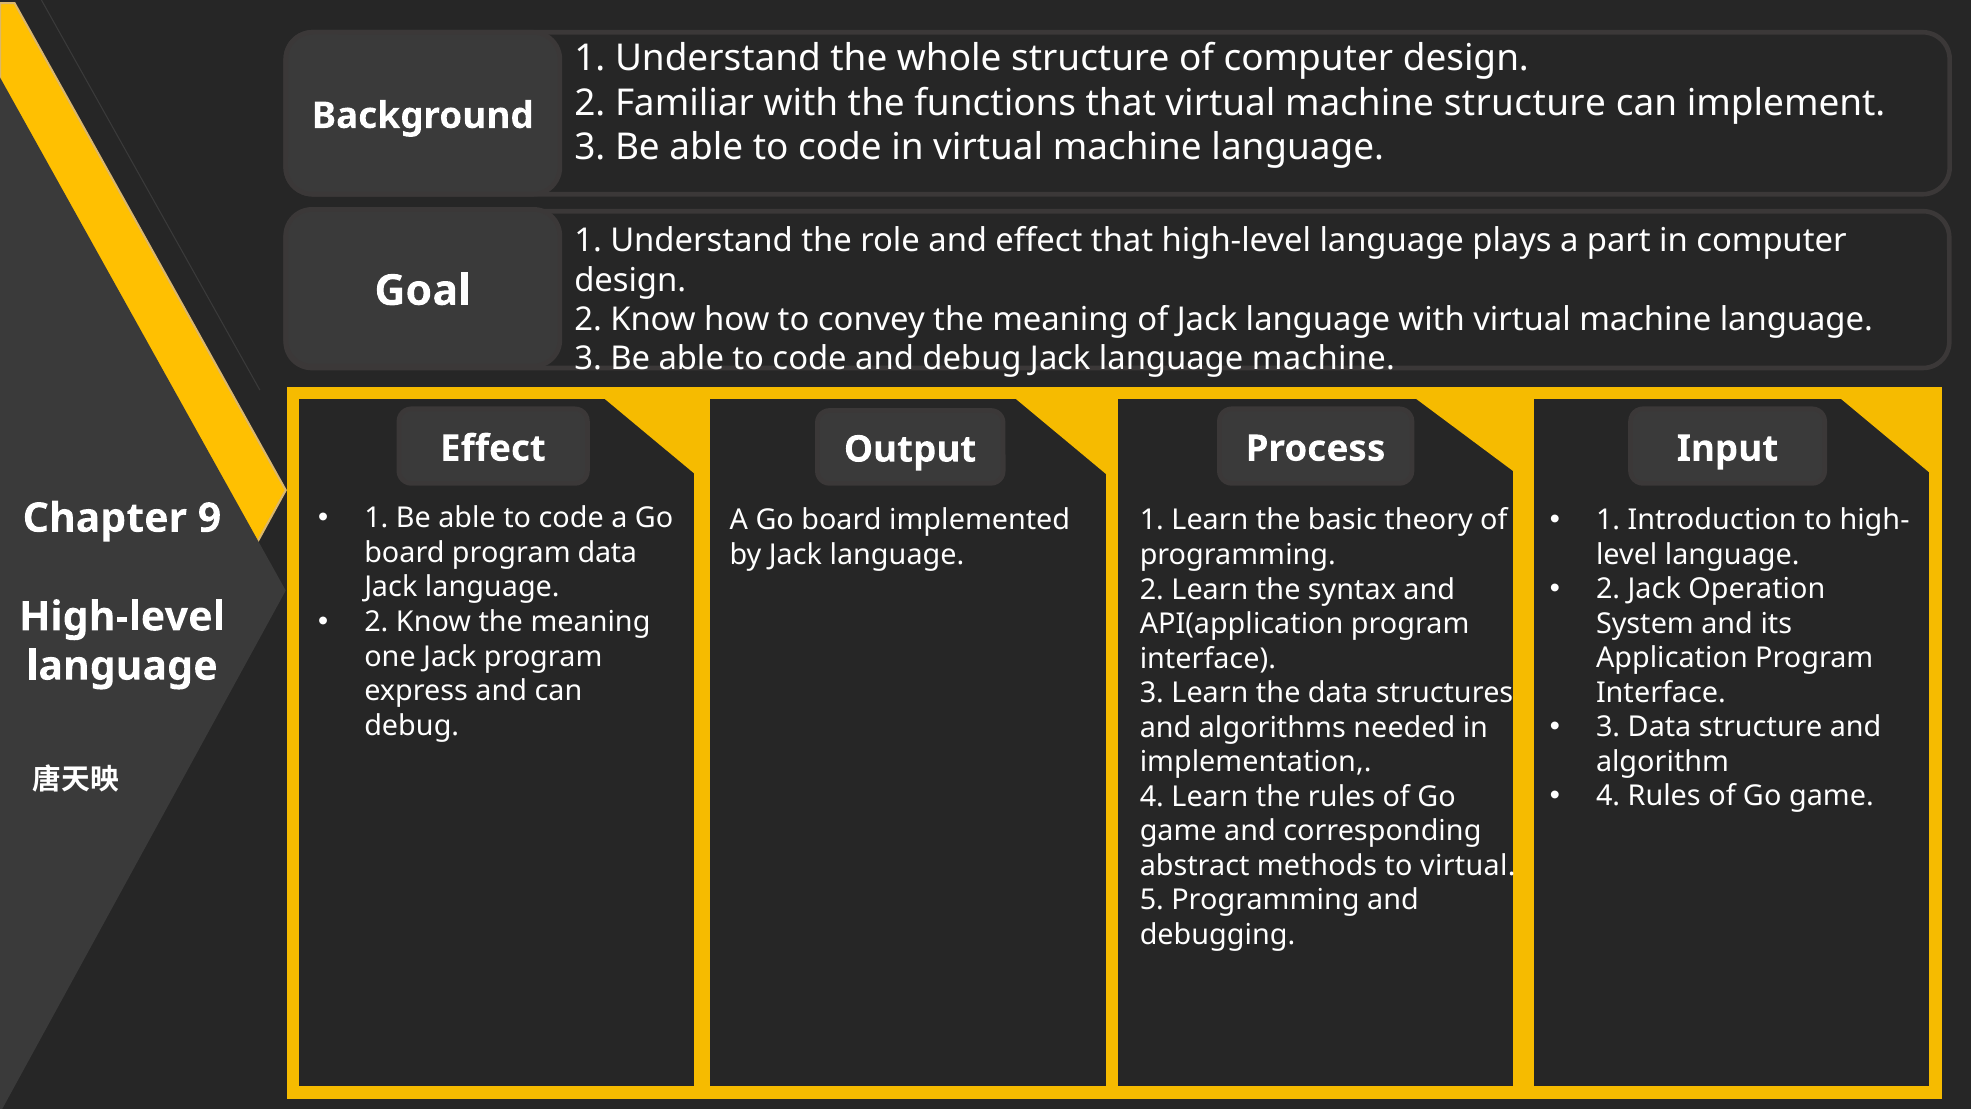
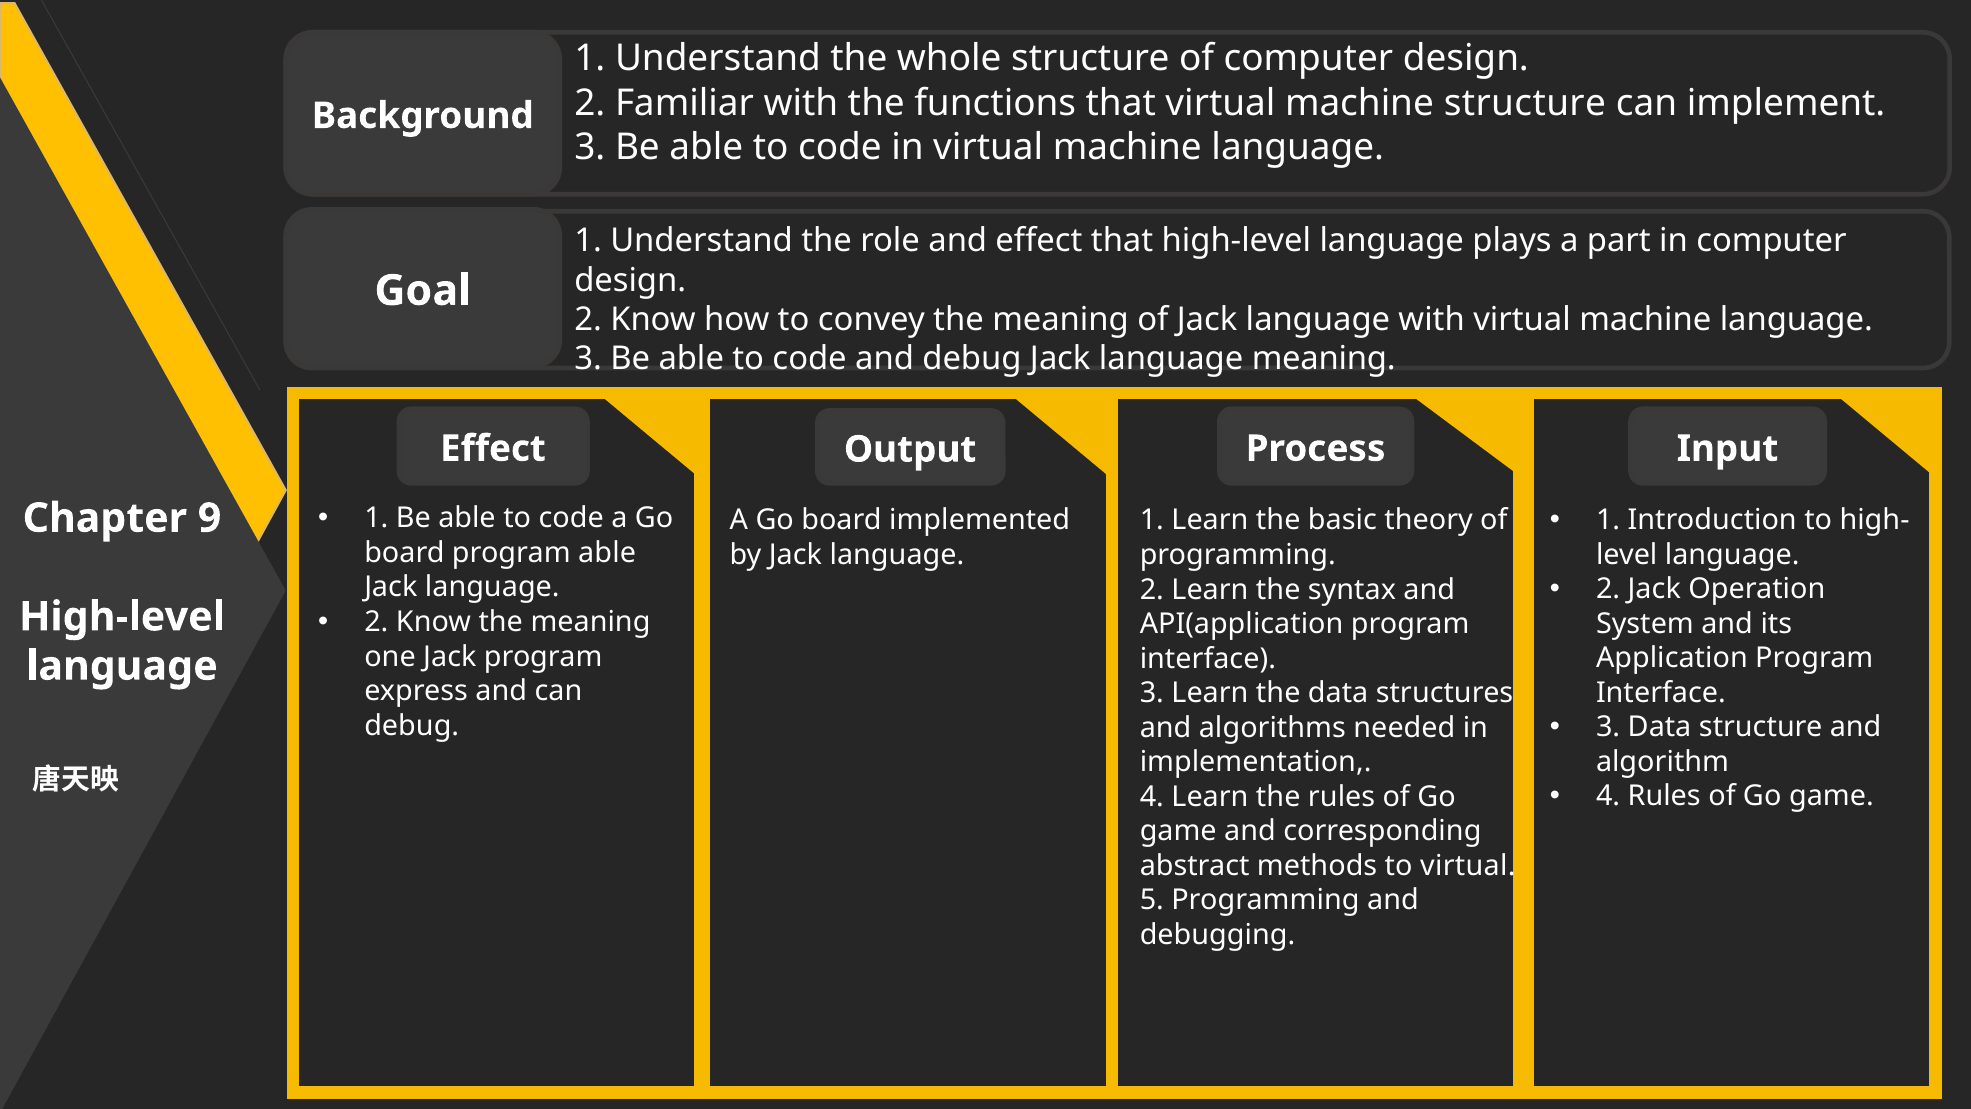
language machine: machine -> meaning (1324, 359)
program data: data -> able (607, 553)
